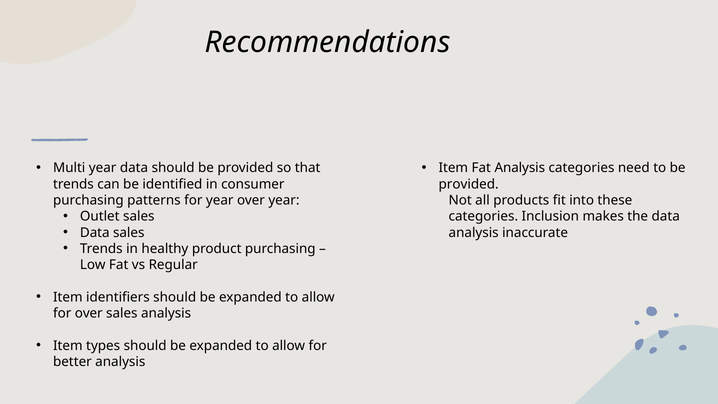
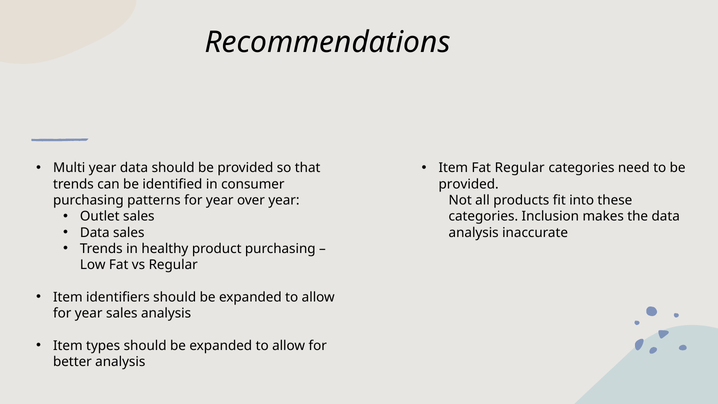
Fat Analysis: Analysis -> Regular (520, 168)
over: over -> year (89, 313)
